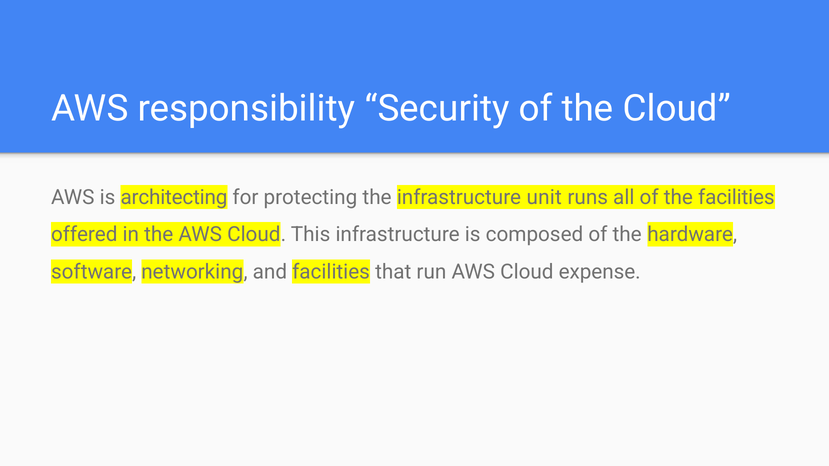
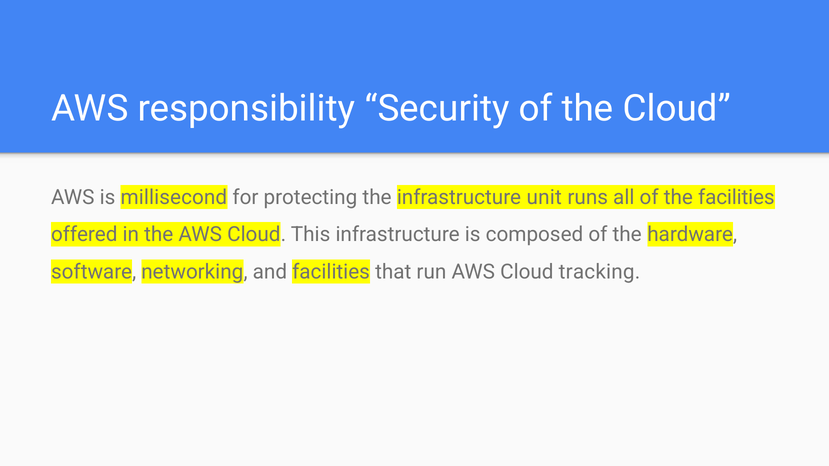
architecting: architecting -> millisecond (174, 197)
expense: expense -> tracking (599, 272)
